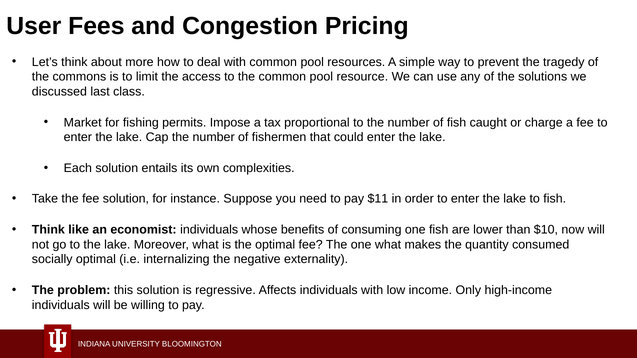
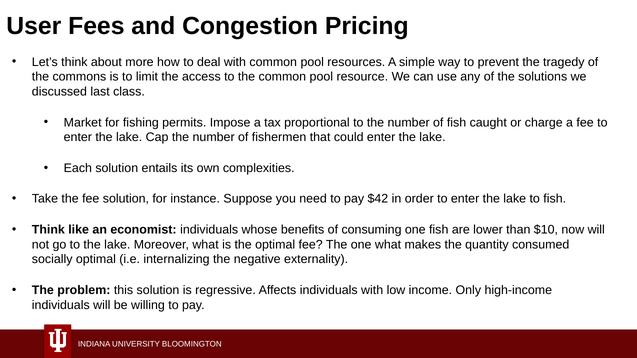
$11: $11 -> $42 (378, 199)
